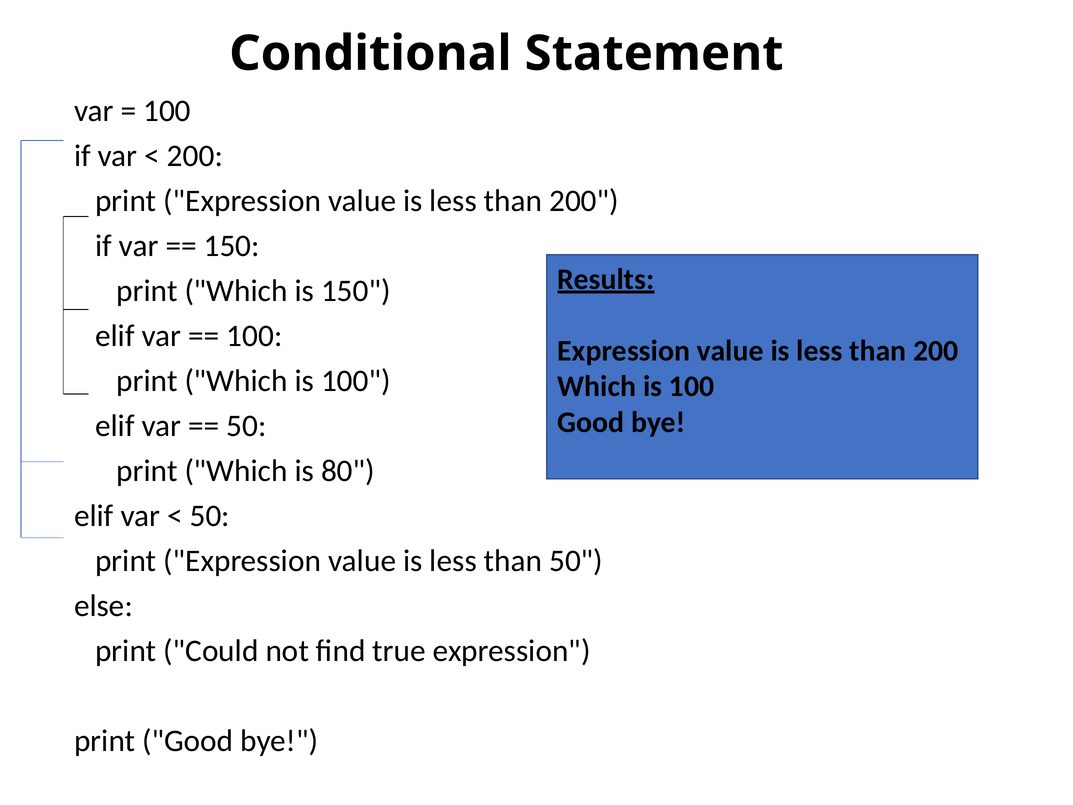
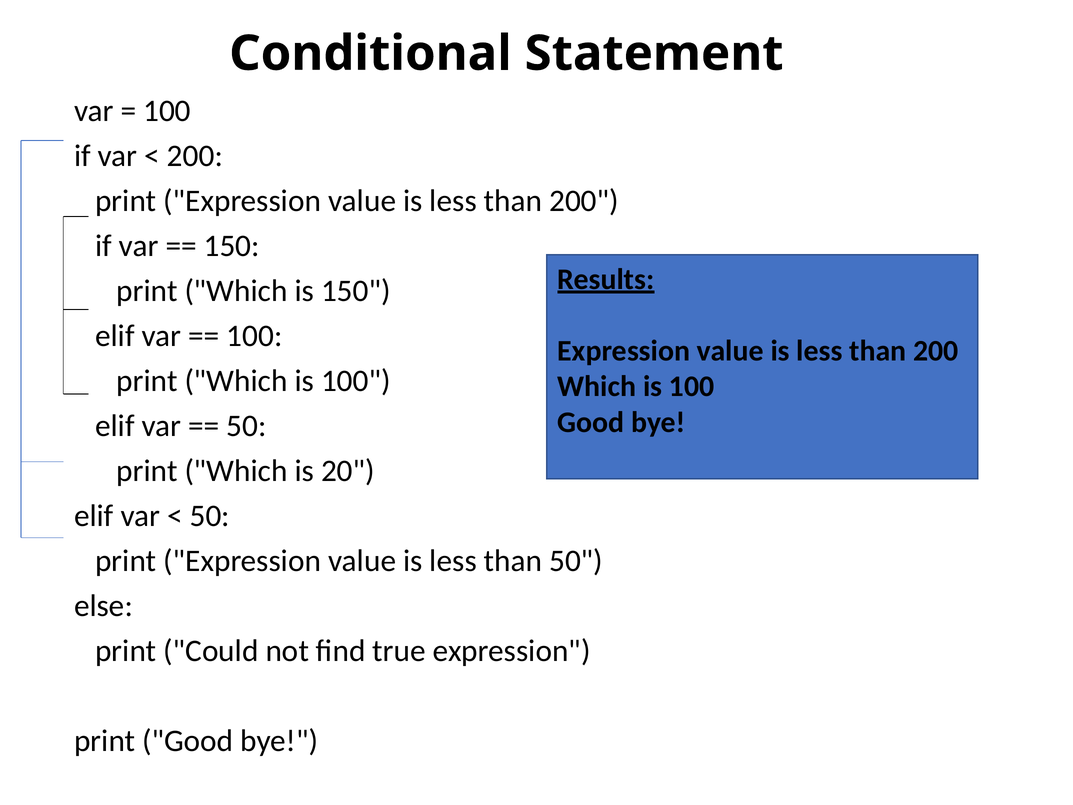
80: 80 -> 20 (348, 471)
